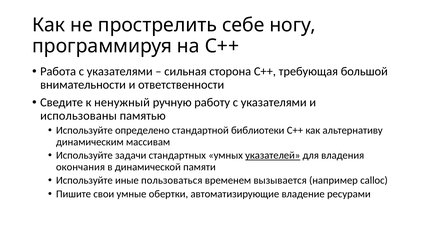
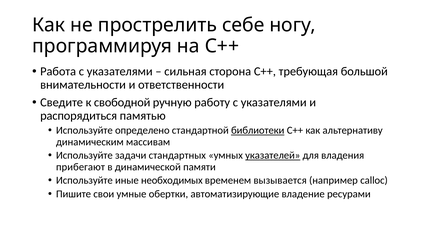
ненужный: ненужный -> свободной (122, 103)
использованы: использованы -> распорядиться (79, 116)
библиотеки underline: none -> present (258, 130)
окончания: окончания -> прибегают (81, 167)
пользоваться: пользоваться -> необходимых (172, 180)
